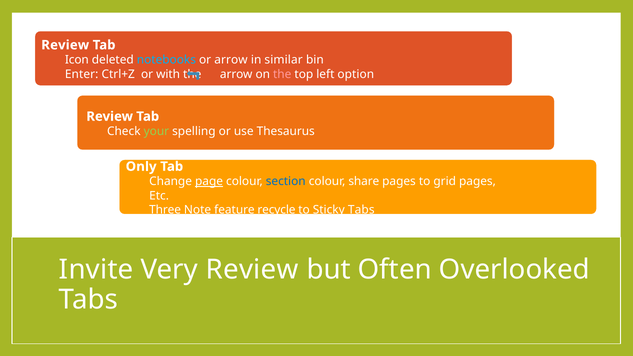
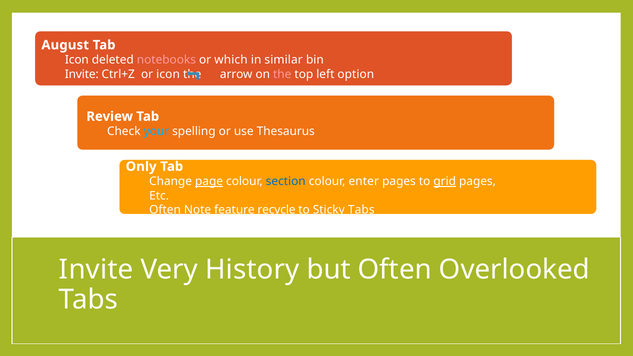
Review: Review -> August (65, 45)
notebooks colour: light blue -> pink (166, 60)
or arrow: arrow -> which (231, 60)
Enter: Enter -> Invite (82, 74)
or with: with -> icon (168, 74)
your colour: light green -> light blue (156, 131)
share: share -> enter (364, 181)
grid underline: none -> present (445, 181)
Three: Three -> Often (165, 210)
Very Review: Review -> History (252, 270)
